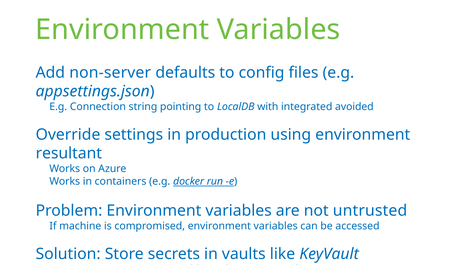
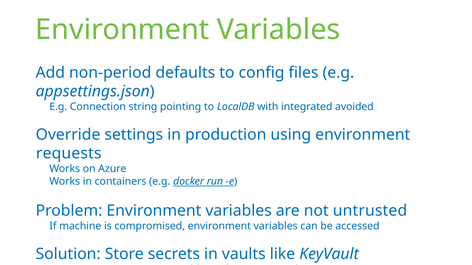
non-server: non-server -> non-period (110, 73)
resultant: resultant -> requests (69, 154)
